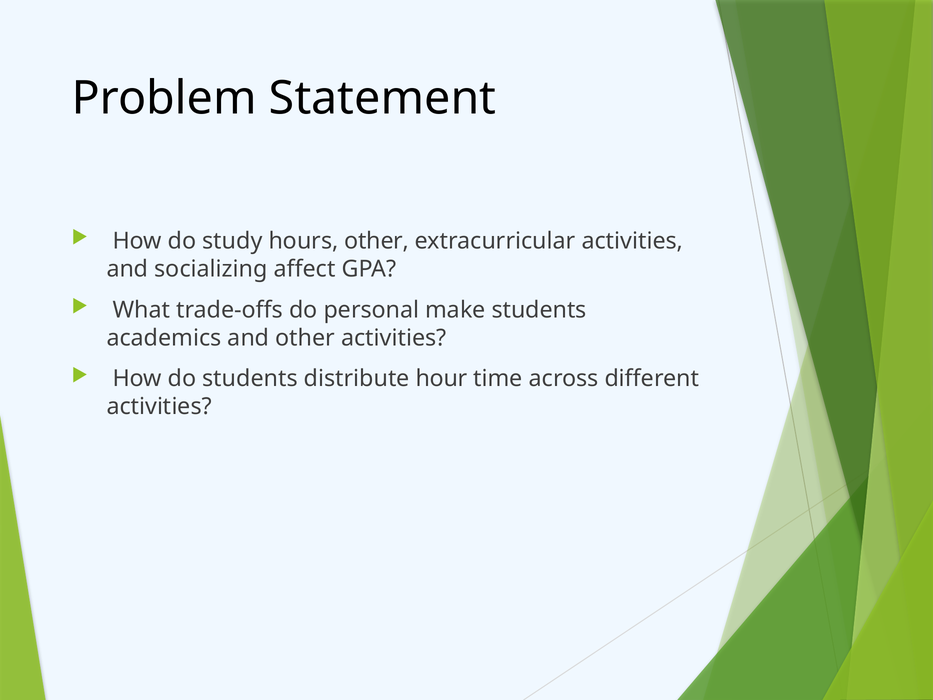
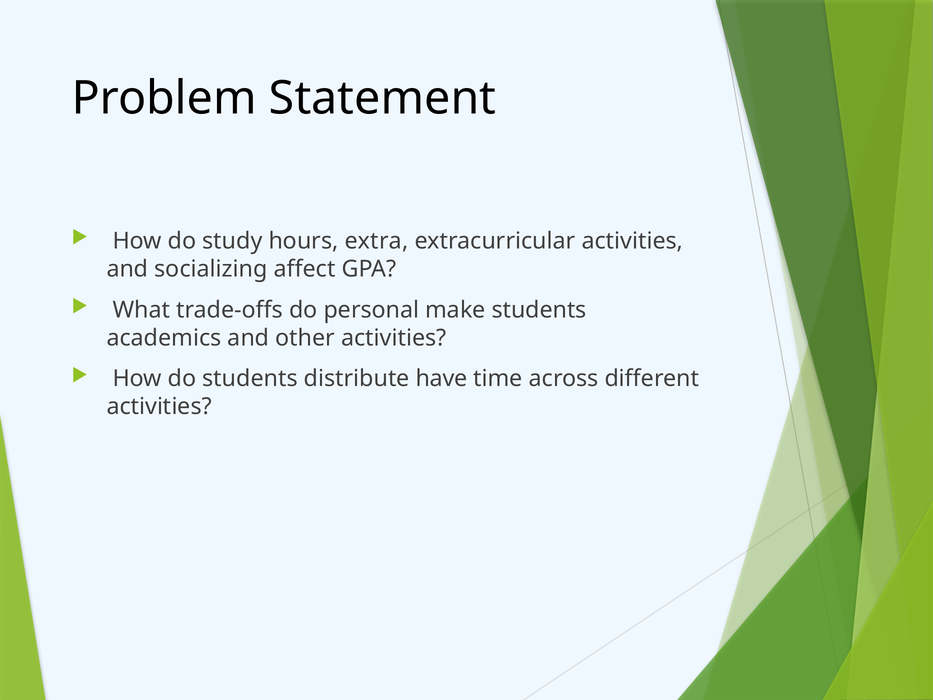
hours other: other -> extra (376, 241)
hour: hour -> have (442, 379)
